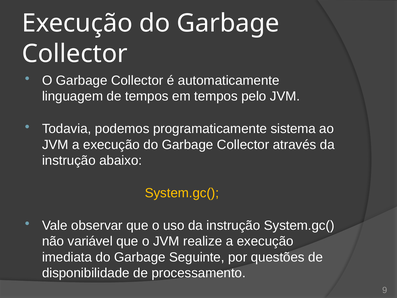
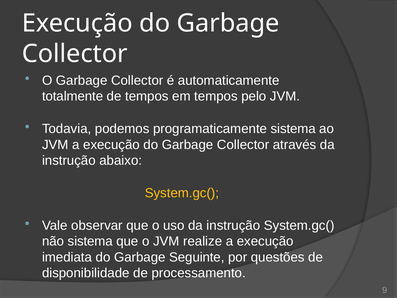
linguagem: linguagem -> totalmente (73, 96)
não variável: variável -> sistema (90, 241)
